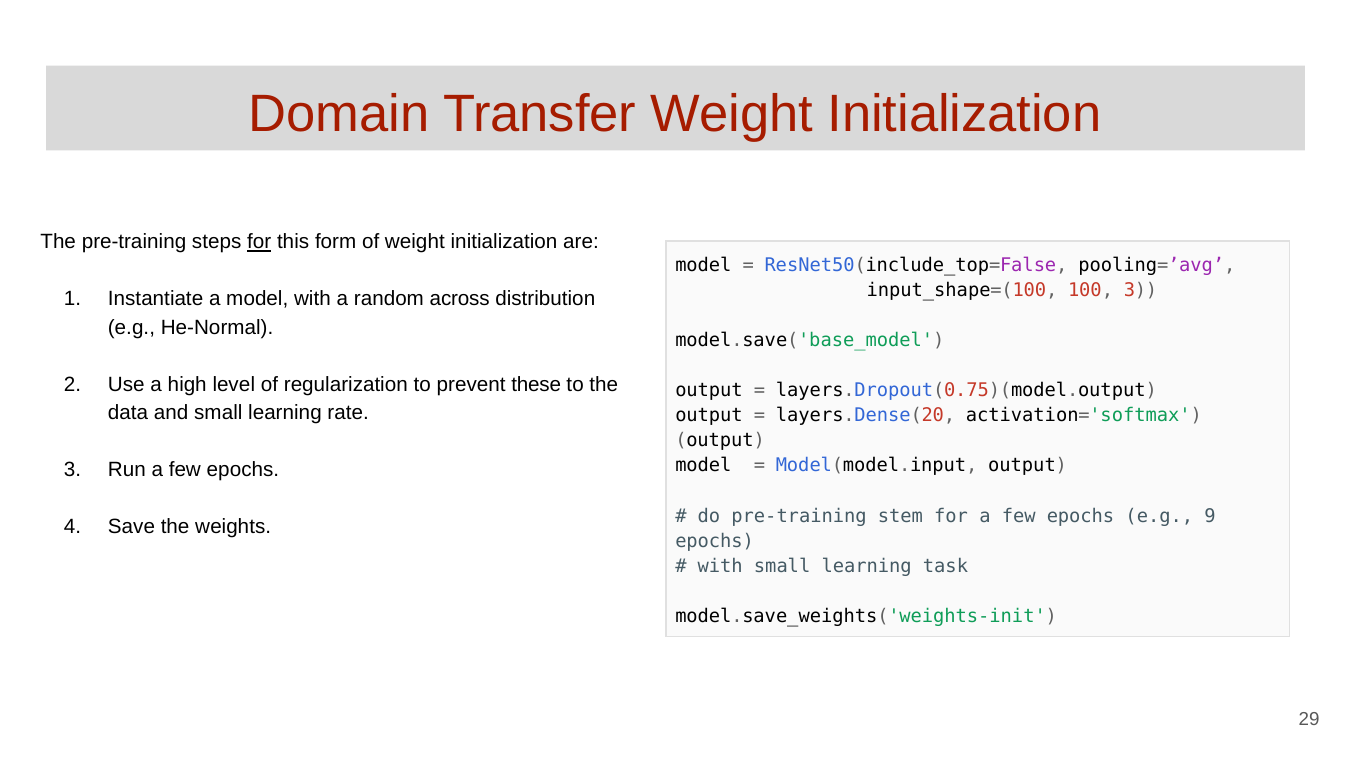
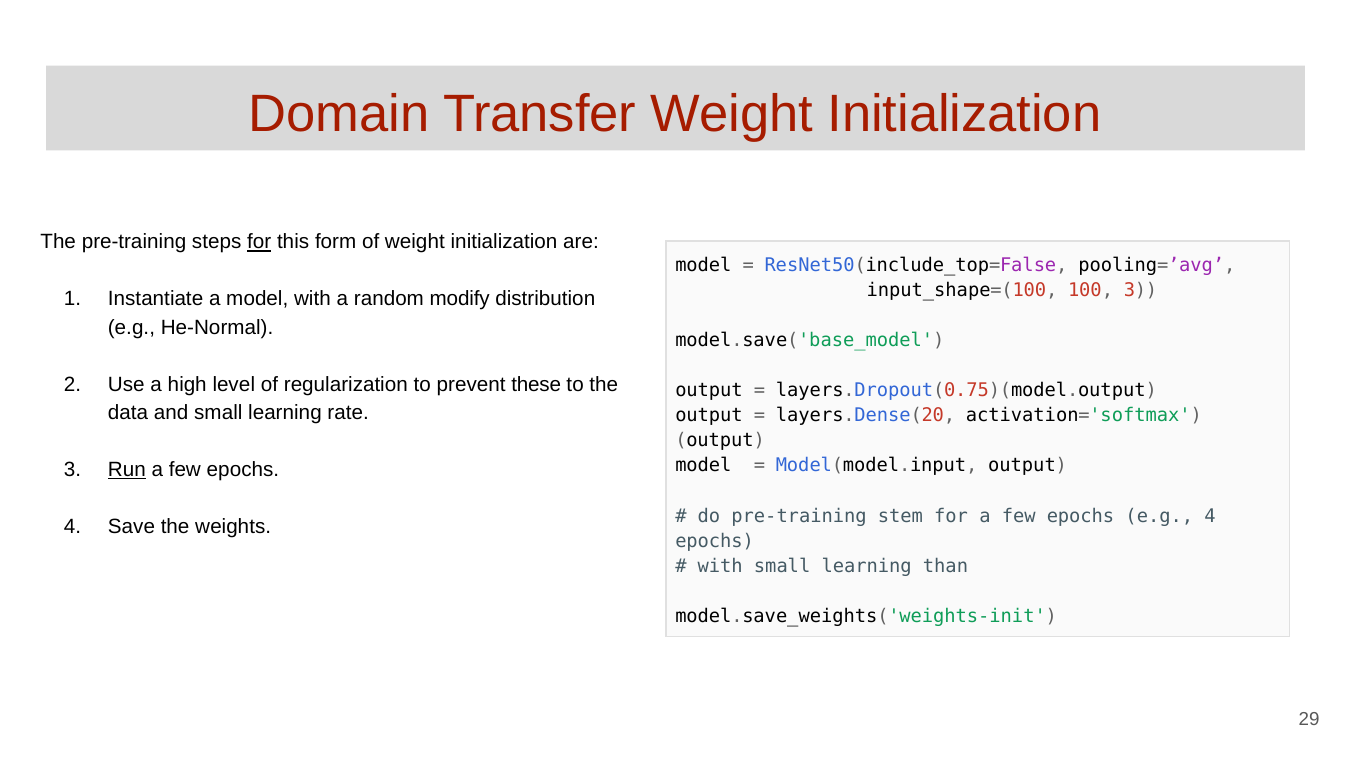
across: across -> modify (460, 299)
Run underline: none -> present (127, 470)
e.g 9: 9 -> 4 (1210, 516)
task: task -> than (945, 566)
